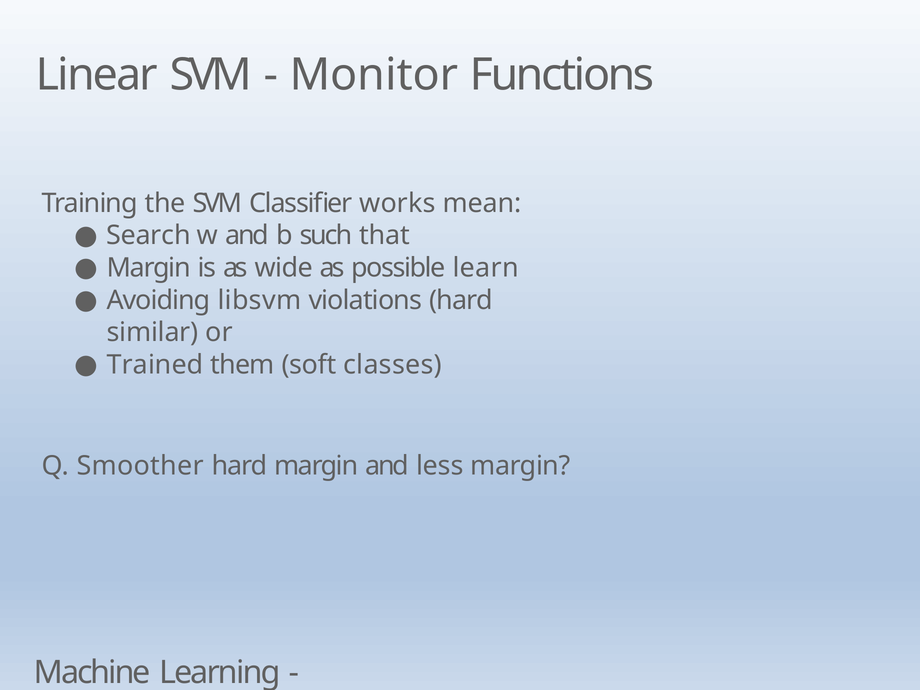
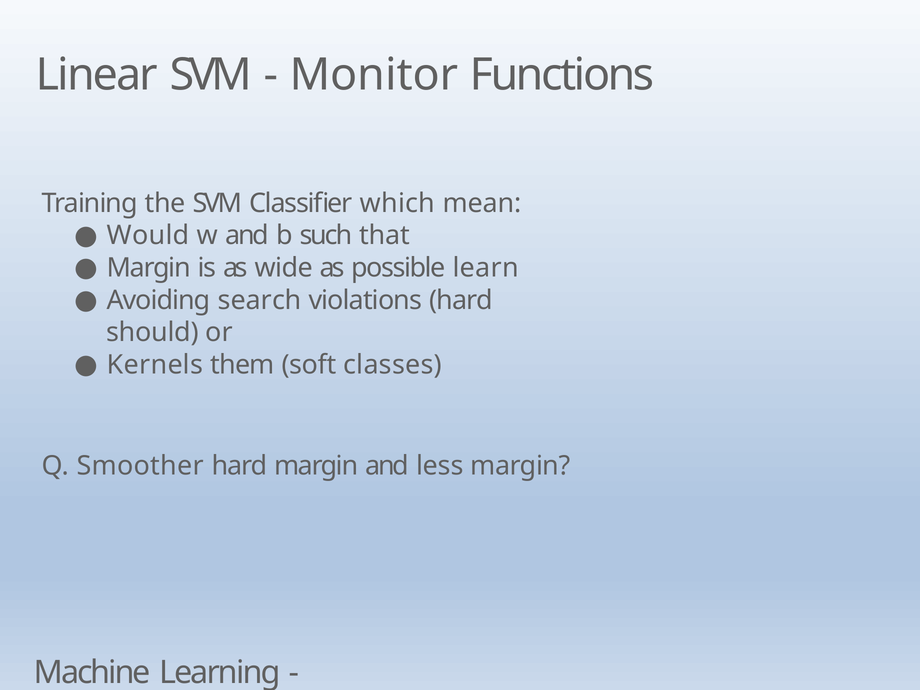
works: works -> which (397, 203)
Search: Search -> Would (148, 236)
libsvm: libsvm -> search (260, 300)
similar: similar -> should (153, 333)
Trained: Trained -> Kernels (155, 365)
